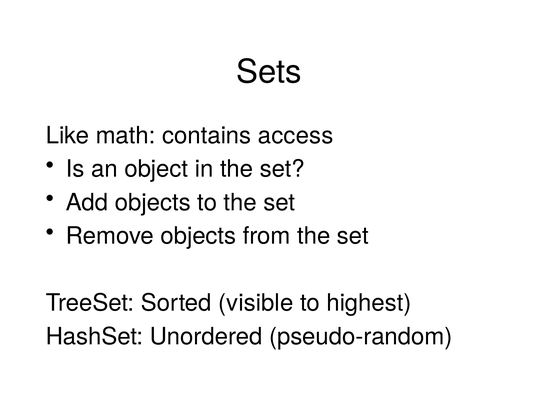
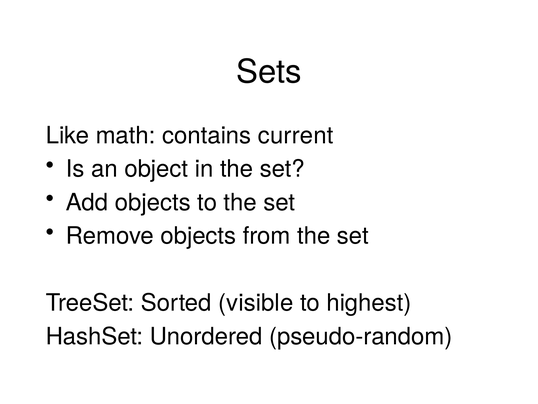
access: access -> current (296, 135)
